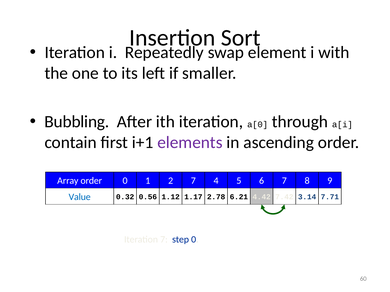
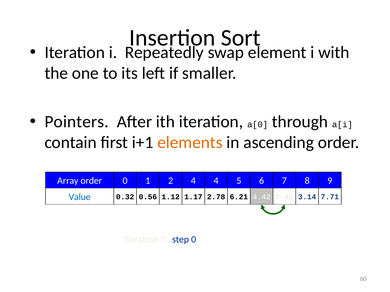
Bubbling: Bubbling -> Pointers (77, 122)
elements colour: purple -> orange (190, 143)
2 7: 7 -> 4 (193, 181)
